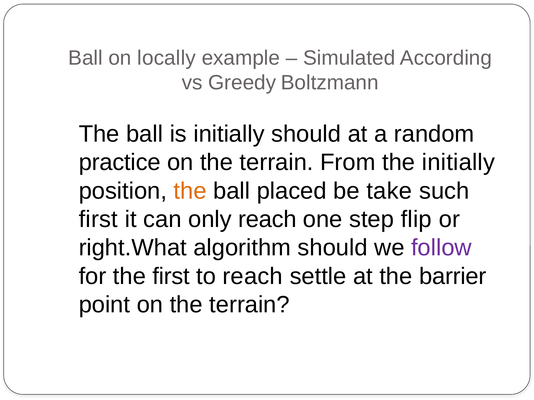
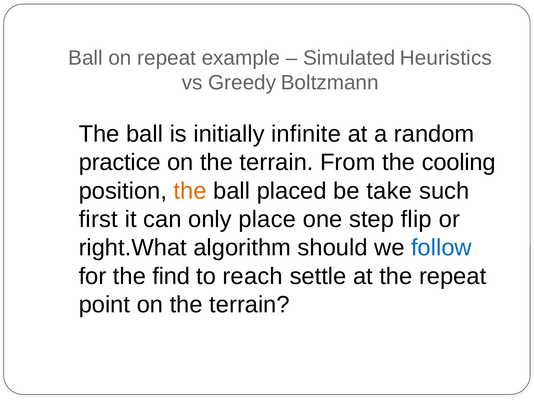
on locally: locally -> repeat (167, 58)
According: According -> Heuristics (446, 58)
initially should: should -> infinite (306, 134)
the initially: initially -> cooling (459, 163)
only reach: reach -> place (267, 220)
follow colour: purple -> blue (441, 248)
the first: first -> find (171, 277)
the barrier: barrier -> repeat (453, 277)
